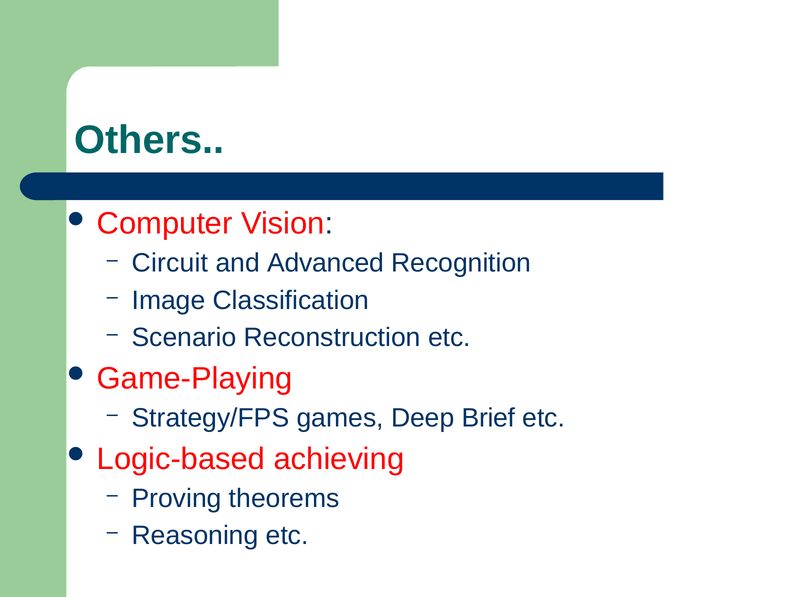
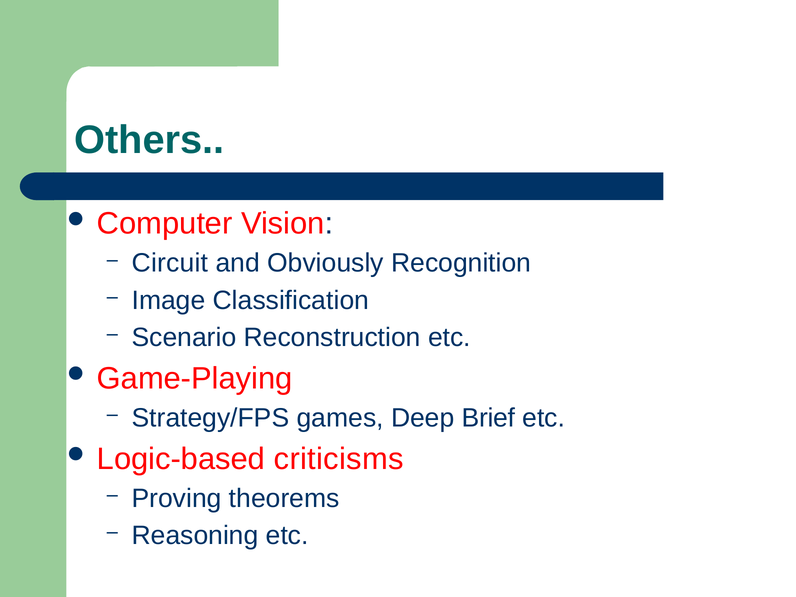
Advanced: Advanced -> Obviously (326, 263)
achieving: achieving -> criticisms (339, 459)
